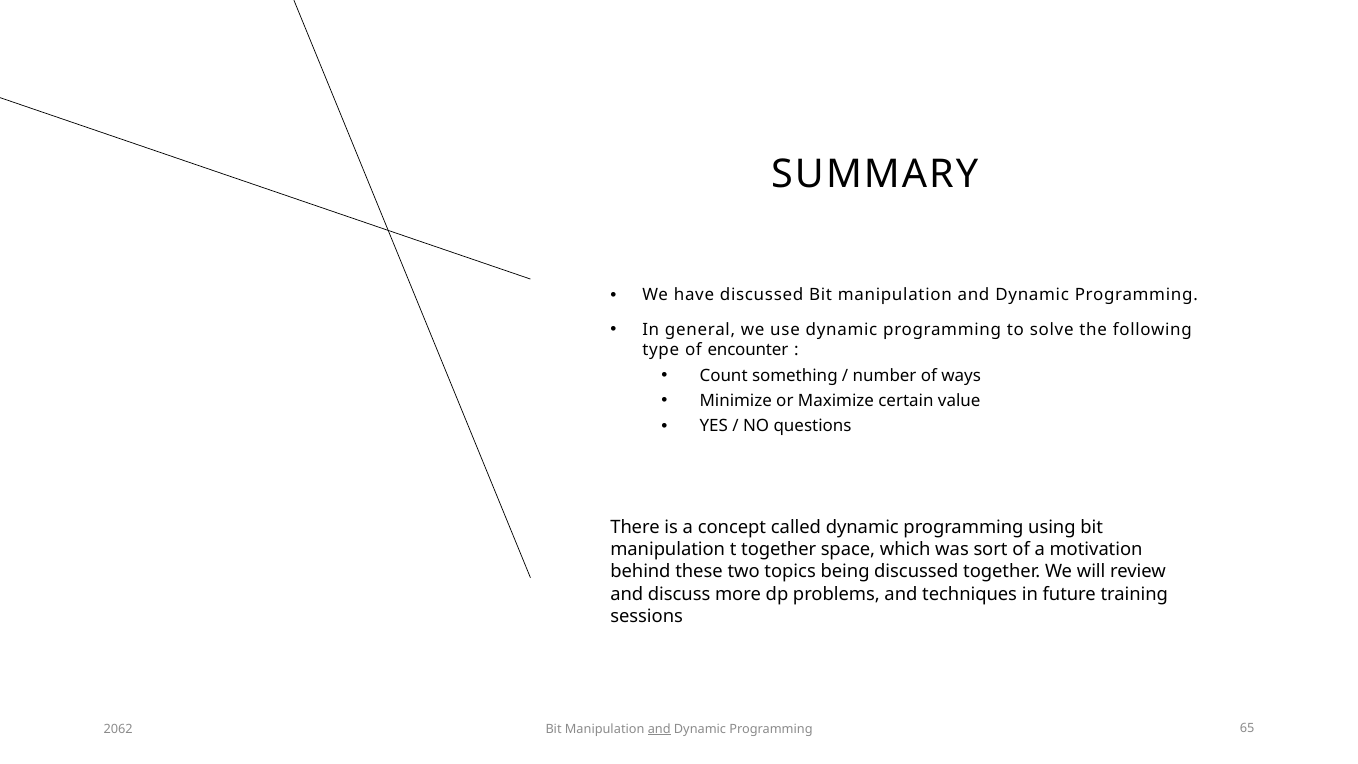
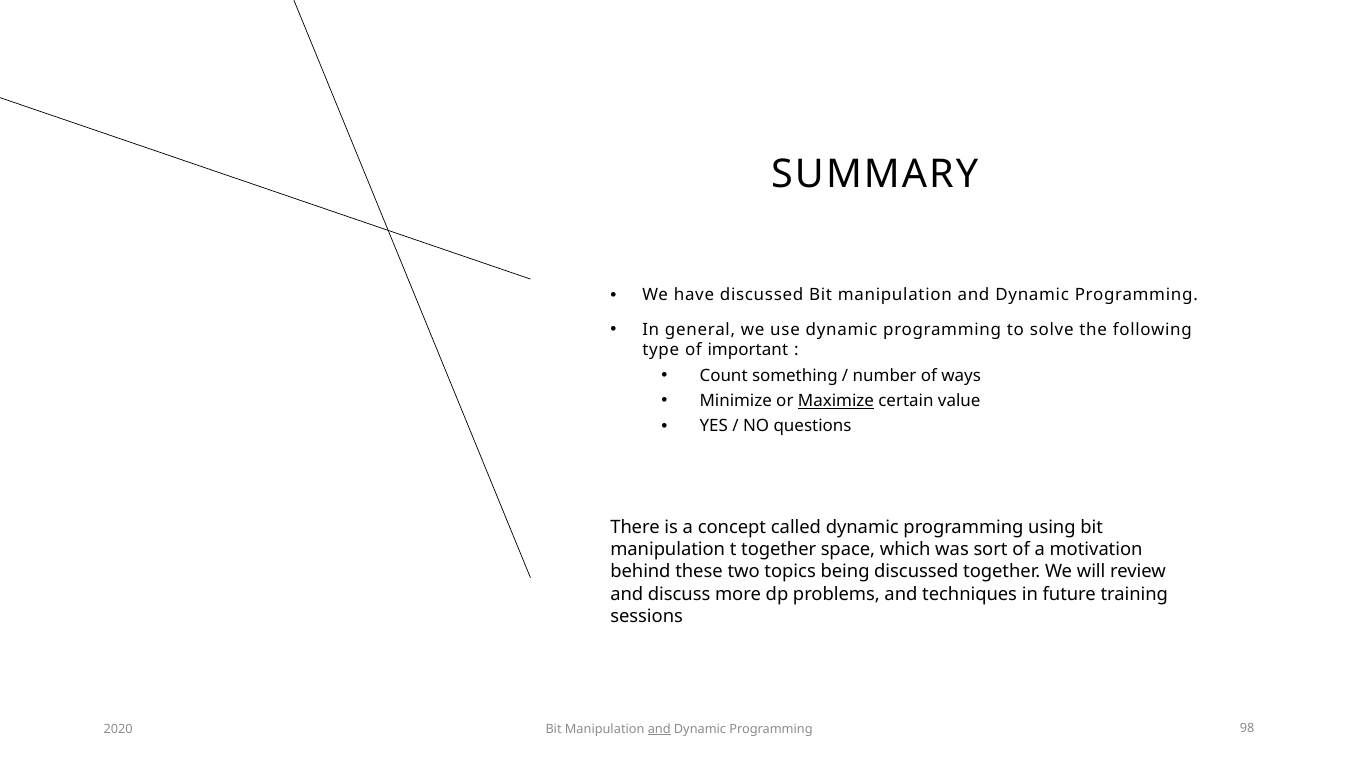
encounter: encounter -> important (748, 350)
Maximize underline: none -> present (836, 401)
2062: 2062 -> 2020 (118, 729)
65: 65 -> 98 (1247, 728)
